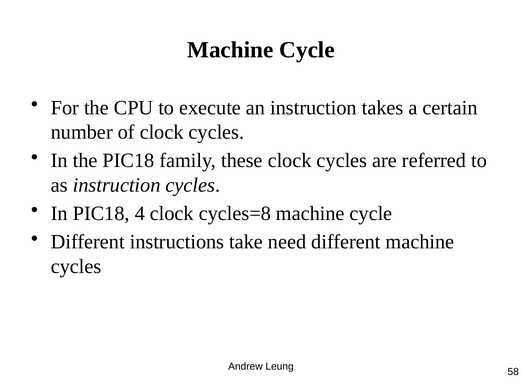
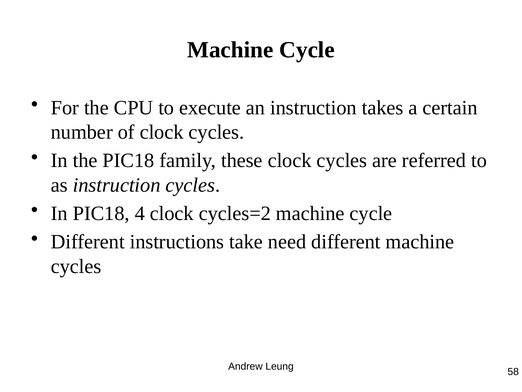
cycles=8: cycles=8 -> cycles=2 (235, 213)
